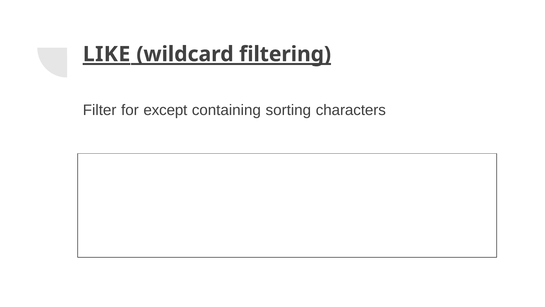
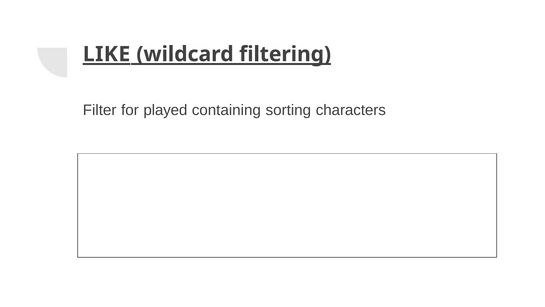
except: except -> played (165, 110)
